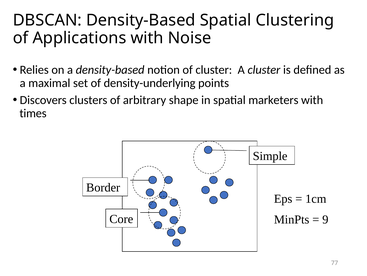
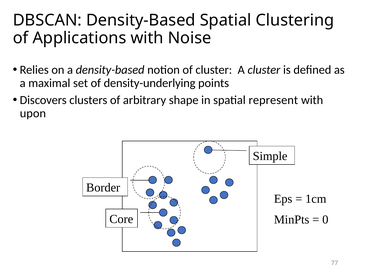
marketers: marketers -> represent (273, 100)
times: times -> upon (33, 113)
9: 9 -> 0 (325, 219)
